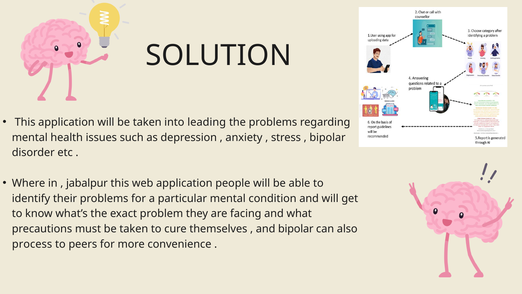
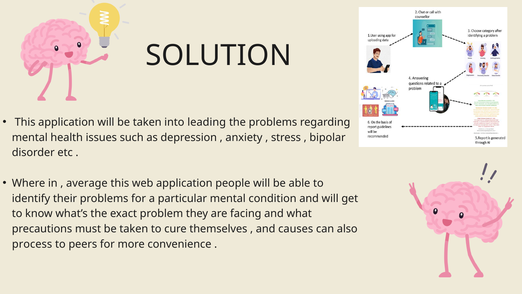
jabalpur: jabalpur -> average (87, 183)
and bipolar: bipolar -> causes (296, 229)
